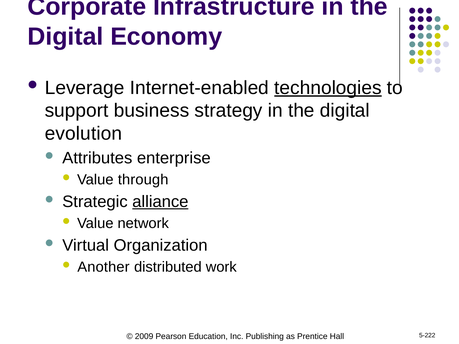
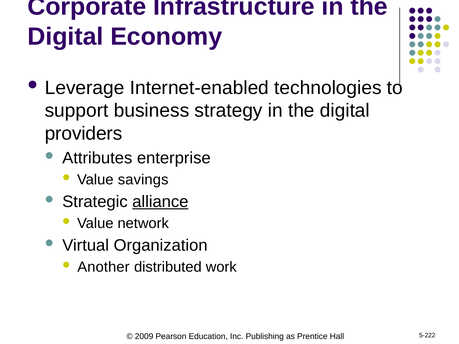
technologies underline: present -> none (328, 88)
evolution: evolution -> providers (84, 134)
through: through -> savings (143, 180)
